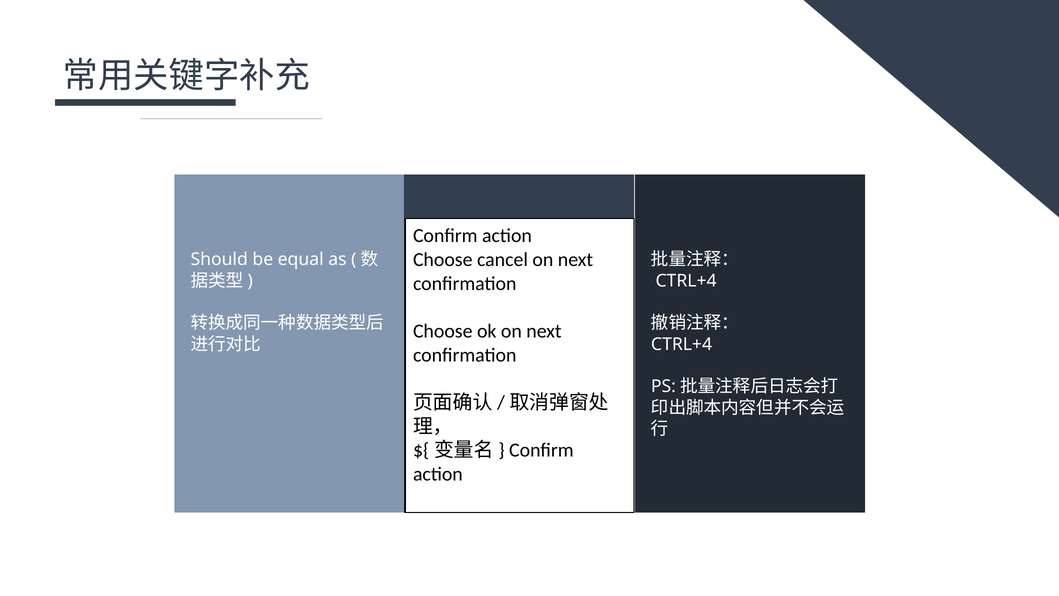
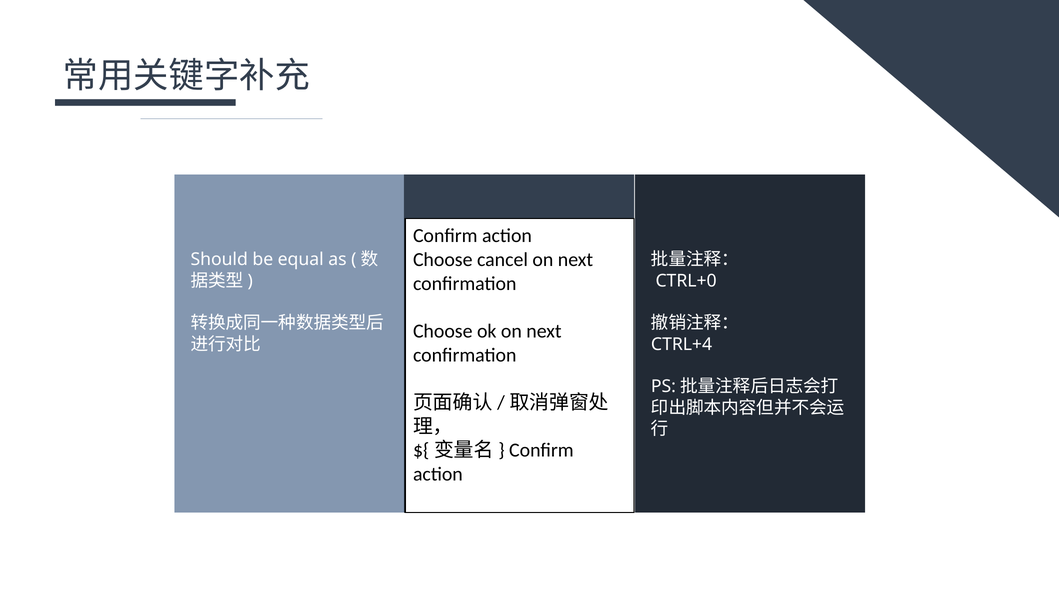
CTRL+4: CTRL+4 -> CTRL+0 (686, 281)
